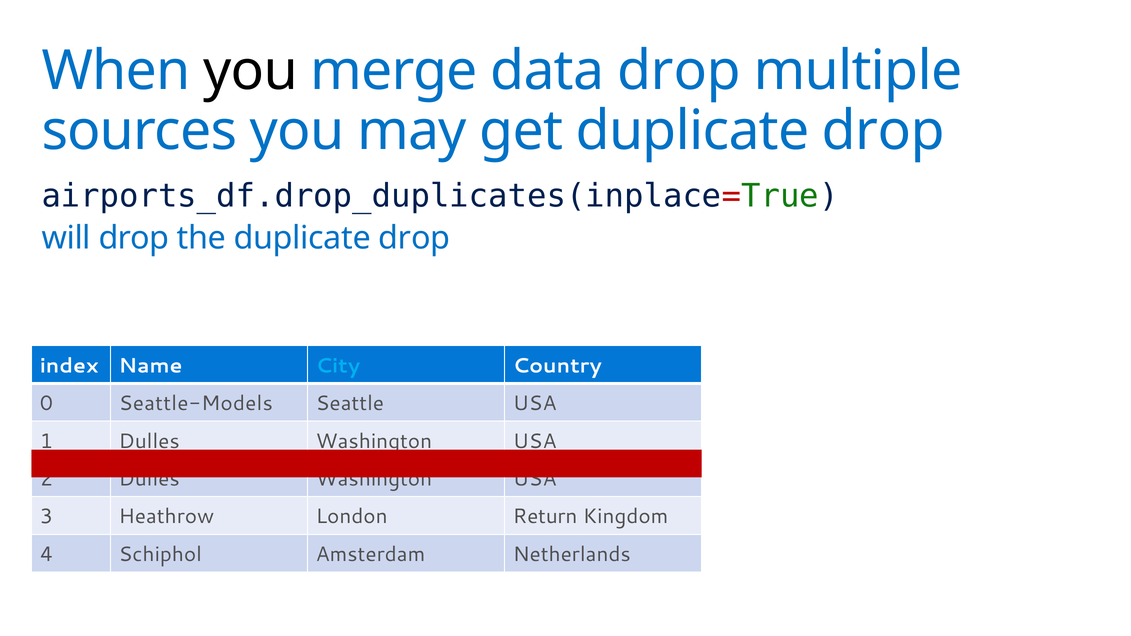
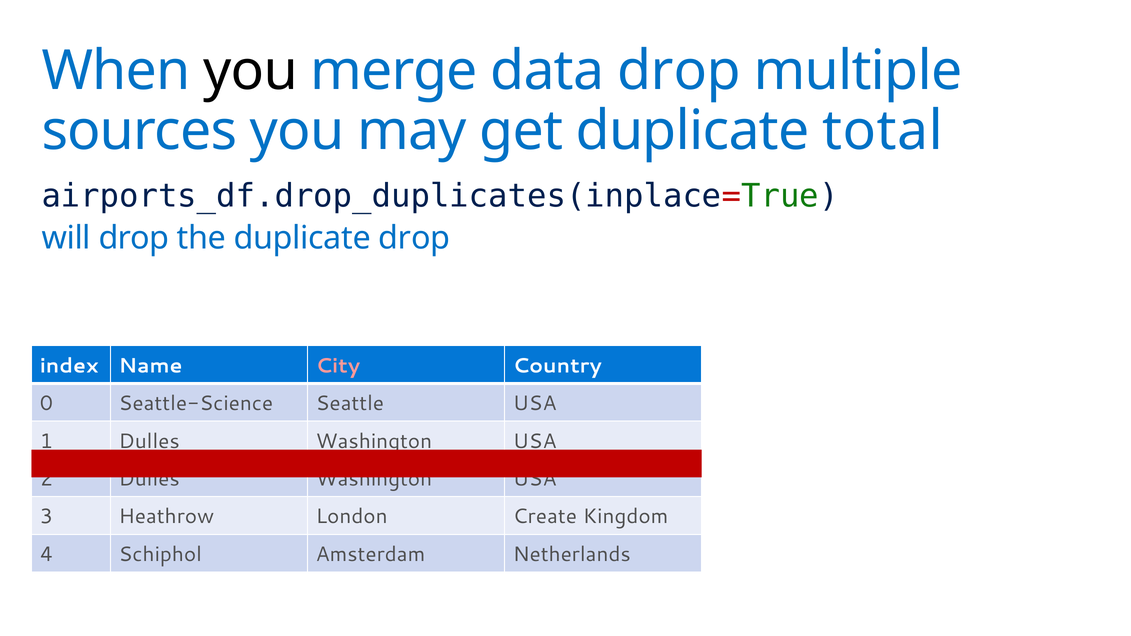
get duplicate drop: drop -> total (883, 131)
City colour: light blue -> pink (338, 366)
Seattle-Models: Seattle-Models -> Seattle-Science (196, 403)
Return: Return -> Create (545, 517)
